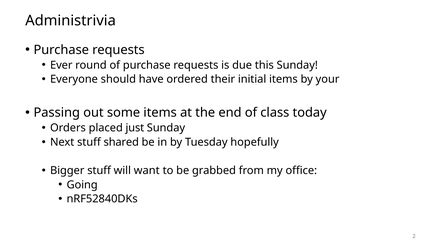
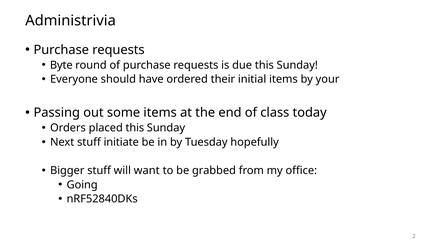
Ever: Ever -> Byte (61, 65)
placed just: just -> this (135, 128)
shared: shared -> initiate (121, 142)
